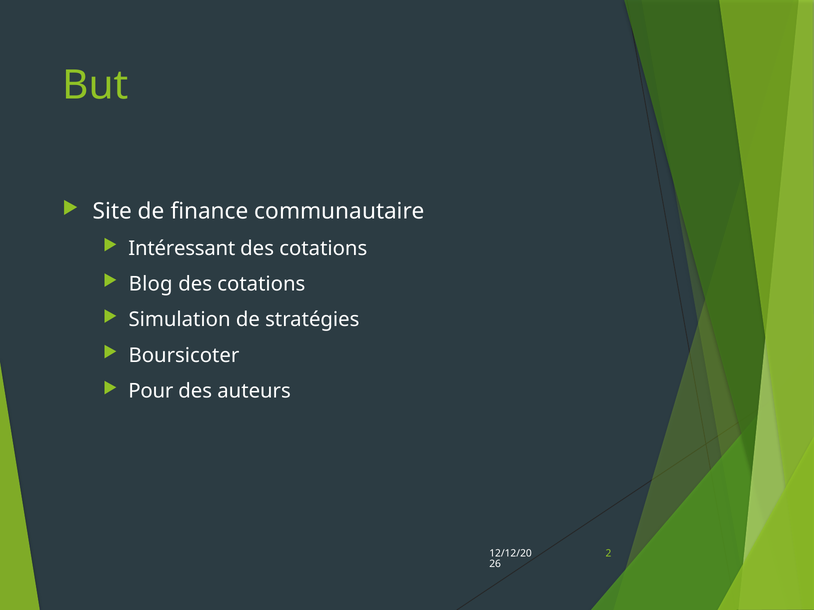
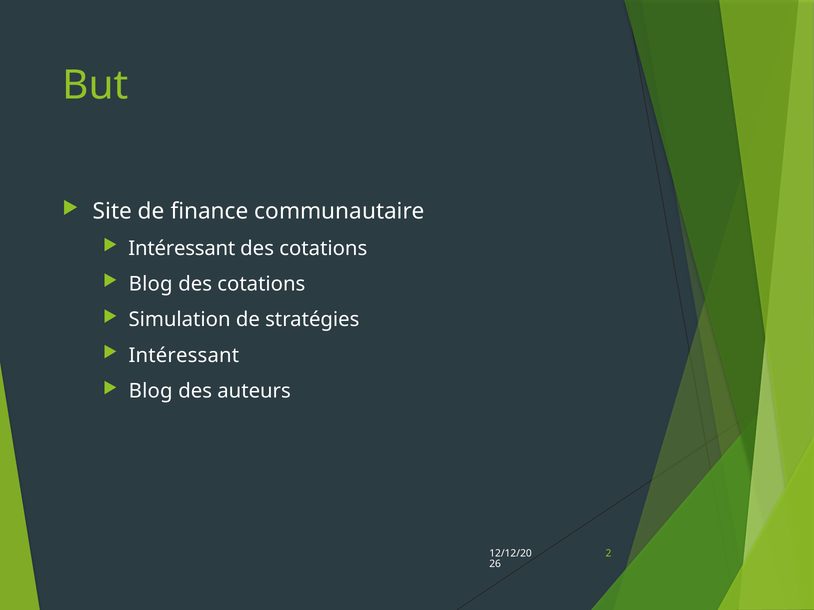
Boursicoter: Boursicoter -> Intéressant (184, 356)
Pour: Pour -> Blog (151, 391)
